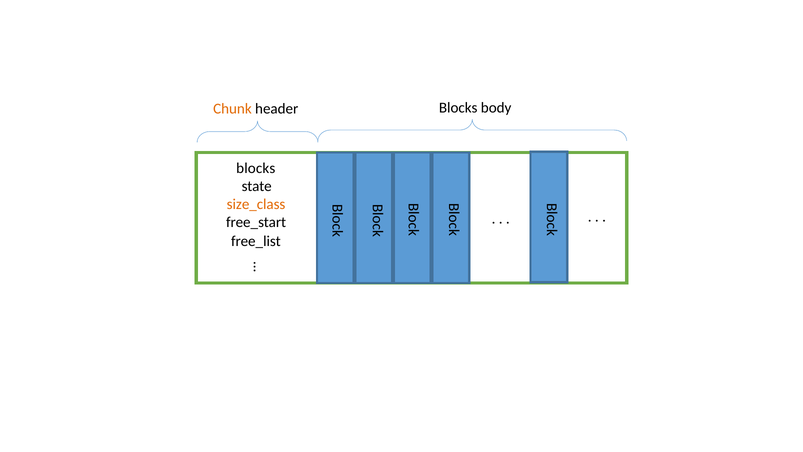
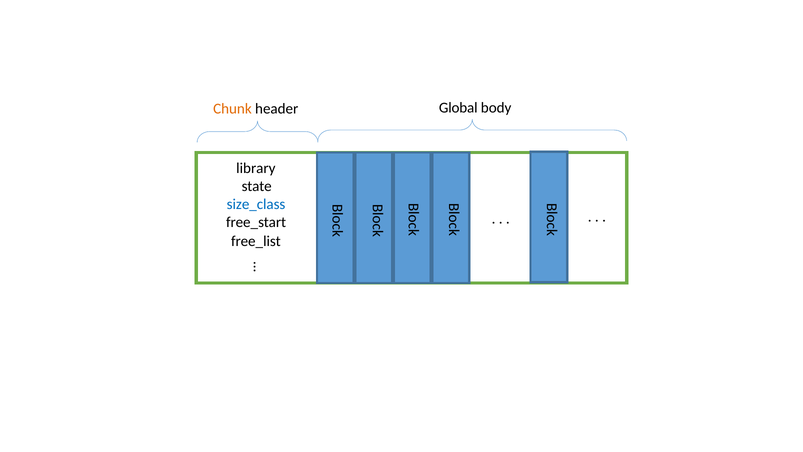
header Blocks: Blocks -> Global (458, 108)
blocks: blocks -> library (256, 168)
size_class colour: orange -> blue (256, 204)
